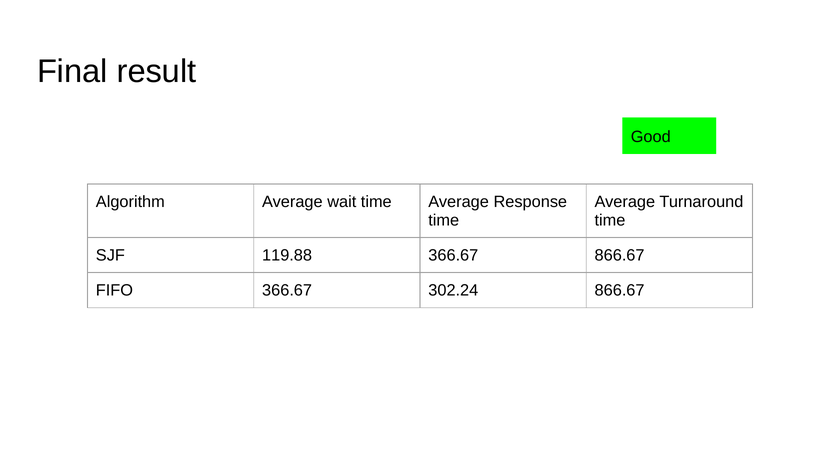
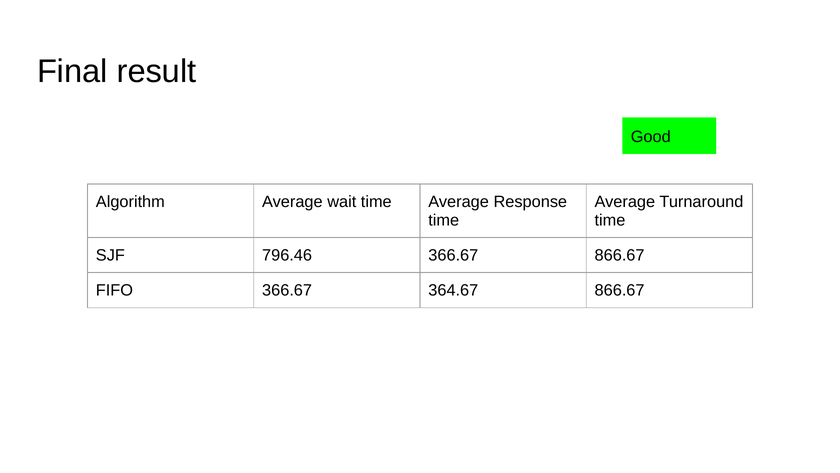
119.88: 119.88 -> 796.46 (287, 255)
302.24: 302.24 -> 364.67 (453, 290)
